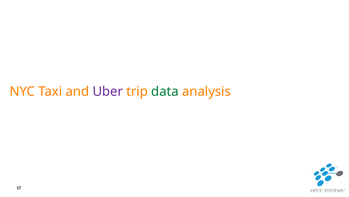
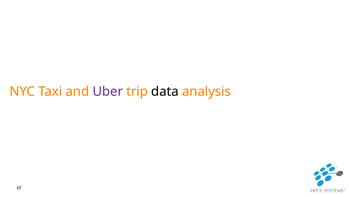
data colour: green -> black (165, 91)
